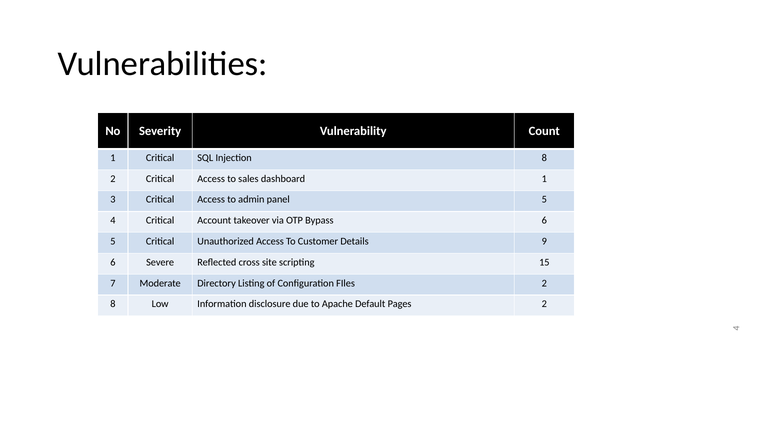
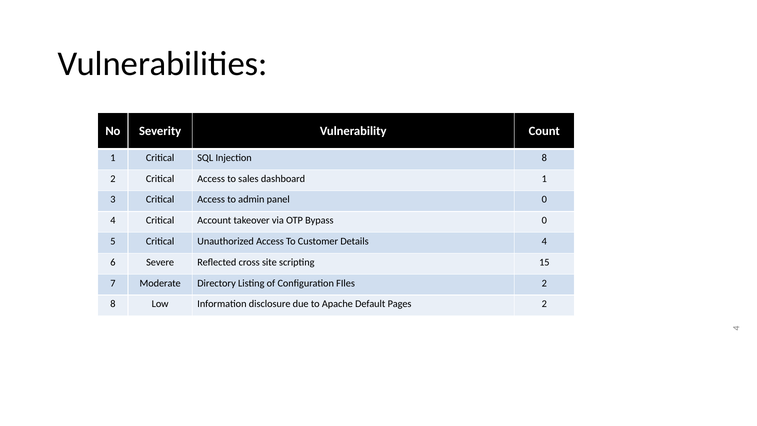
panel 5: 5 -> 0 (544, 199)
Bypass 6: 6 -> 0 (544, 220)
Details 9: 9 -> 4 (544, 241)
